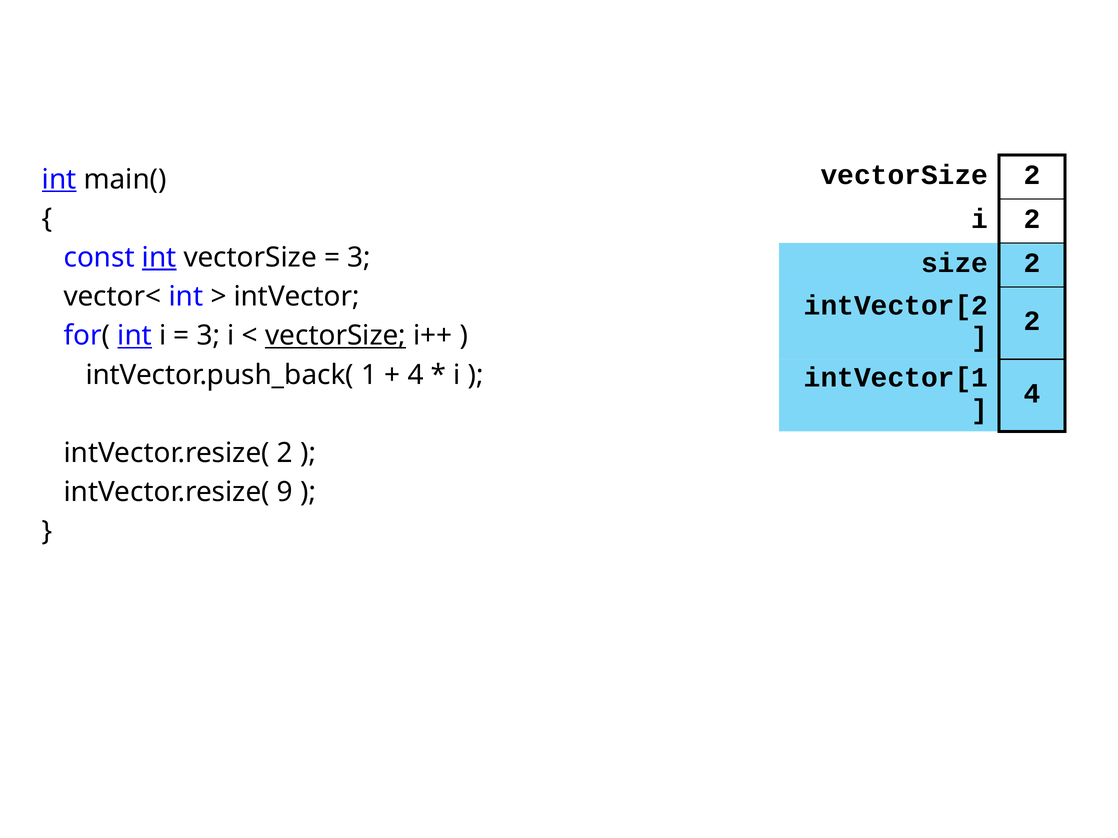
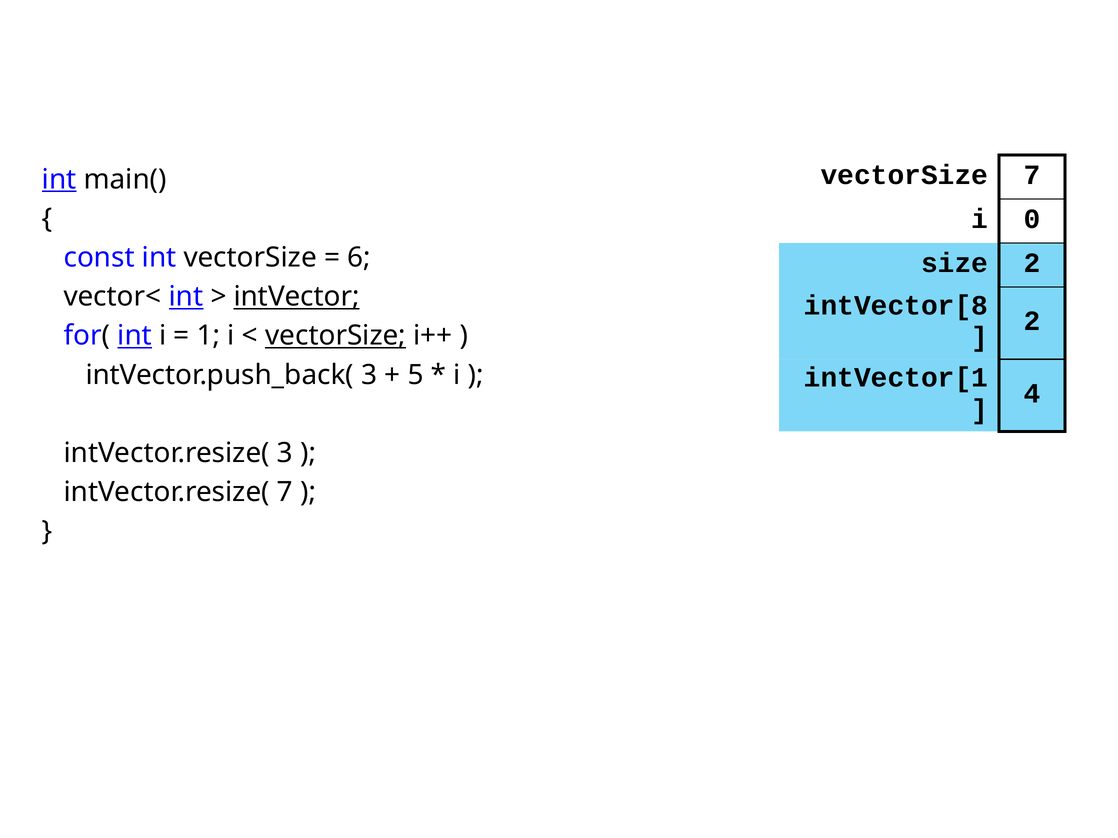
vectorSize 2: 2 -> 7 (1032, 175)
i 2: 2 -> 0 (1032, 219)
int underline: present -> none (159, 258)
3: 3 -> 6 (359, 258)
int underline: none -> present (186, 297)
intVector underline: none -> present (297, 297)
intVector[2: intVector[2 -> intVector[8 (896, 306)
3: 3 -> 1 (208, 336)
intVector.push_back( 1: 1 -> 3 (369, 375)
4: 4 -> 5 (416, 375)
intVector.resize( 2: 2 -> 3 (285, 453)
intVector.resize( 9: 9 -> 7 (285, 492)
